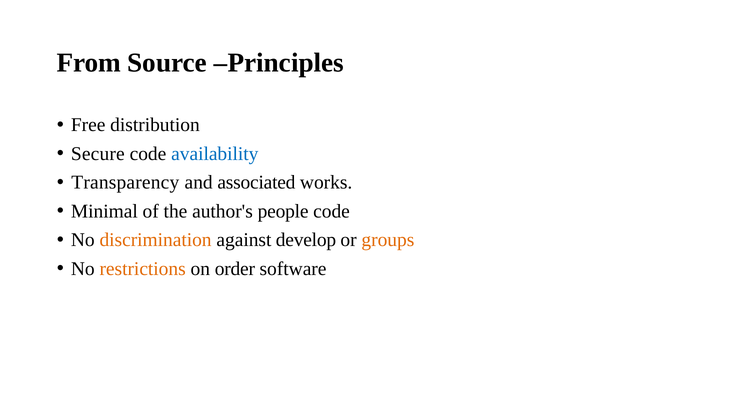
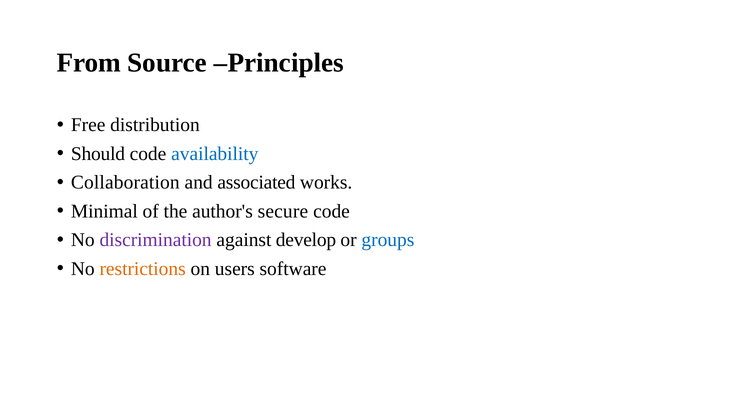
Secure: Secure -> Should (98, 154)
Transparency: Transparency -> Collaboration (125, 183)
people: people -> secure (283, 211)
discrimination colour: orange -> purple (156, 240)
groups colour: orange -> blue (388, 240)
order: order -> users (235, 269)
